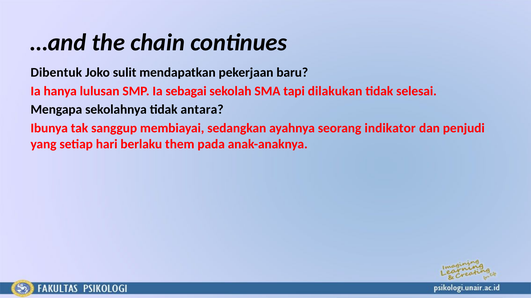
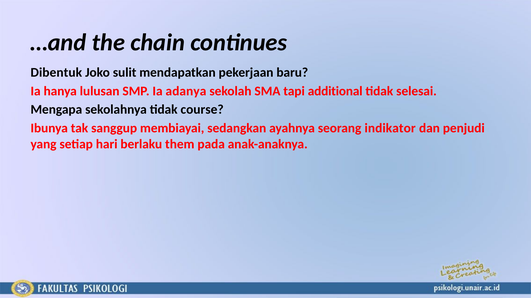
sebagai: sebagai -> adanya (186, 91)
dilakukan: dilakukan -> additional (335, 91)
antara: antara -> course (202, 110)
